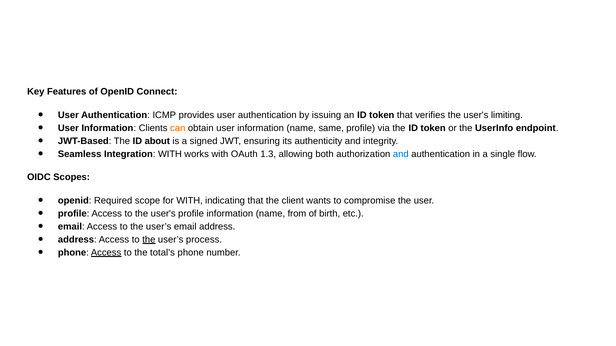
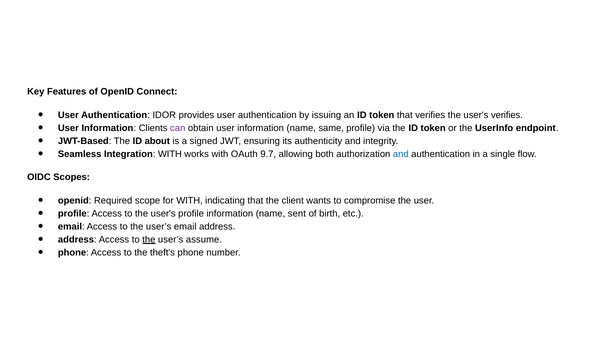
ICMP: ICMP -> IDOR (164, 115)
user's limiting: limiting -> verifies (507, 115)
can colour: orange -> purple (178, 128)
1.3: 1.3 -> 9.7 (268, 154)
from: from -> sent (297, 214)
process: process -> assume (204, 240)
Access underline: present -> none (106, 253)
total's: total's -> theft's (163, 253)
